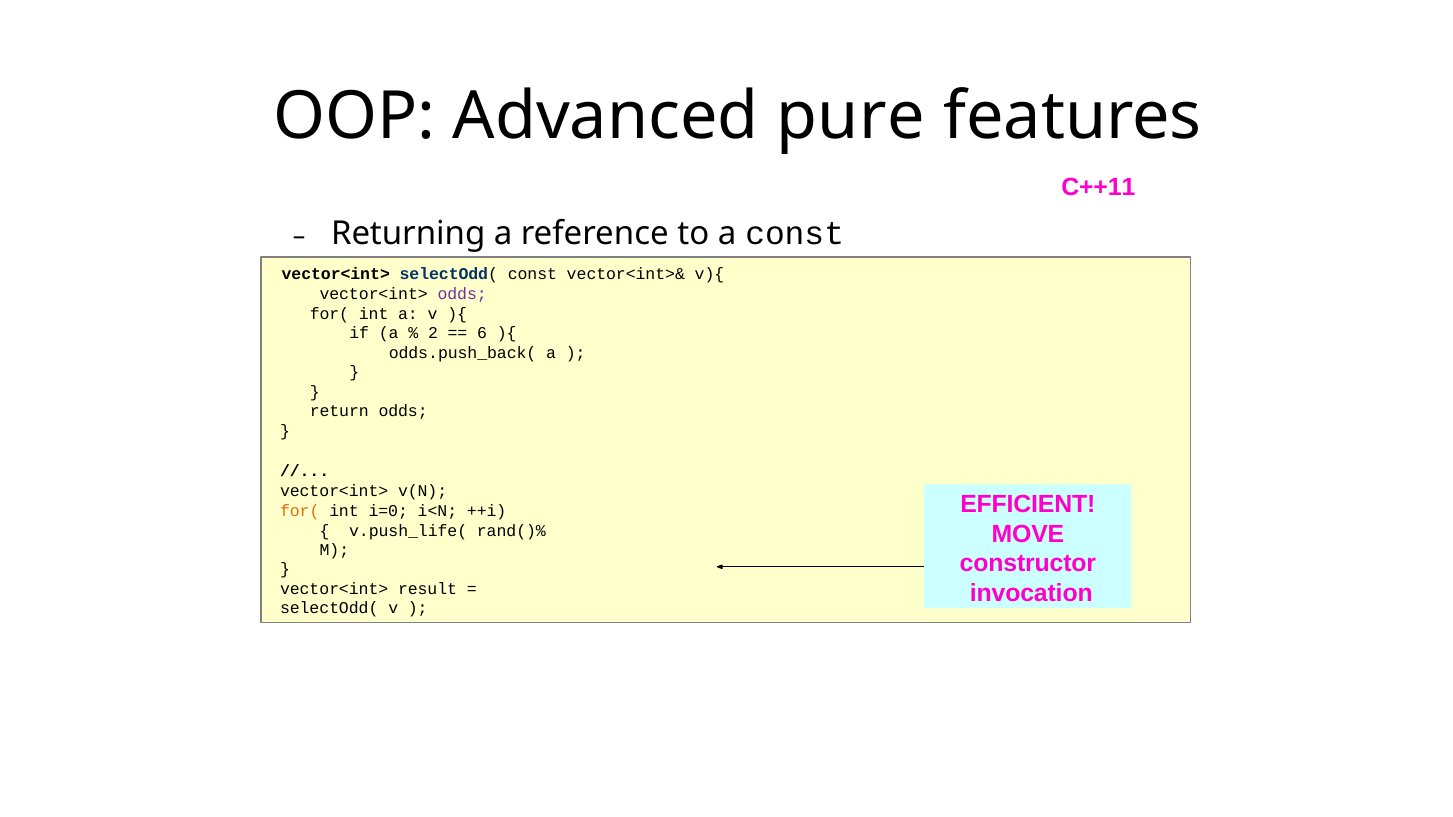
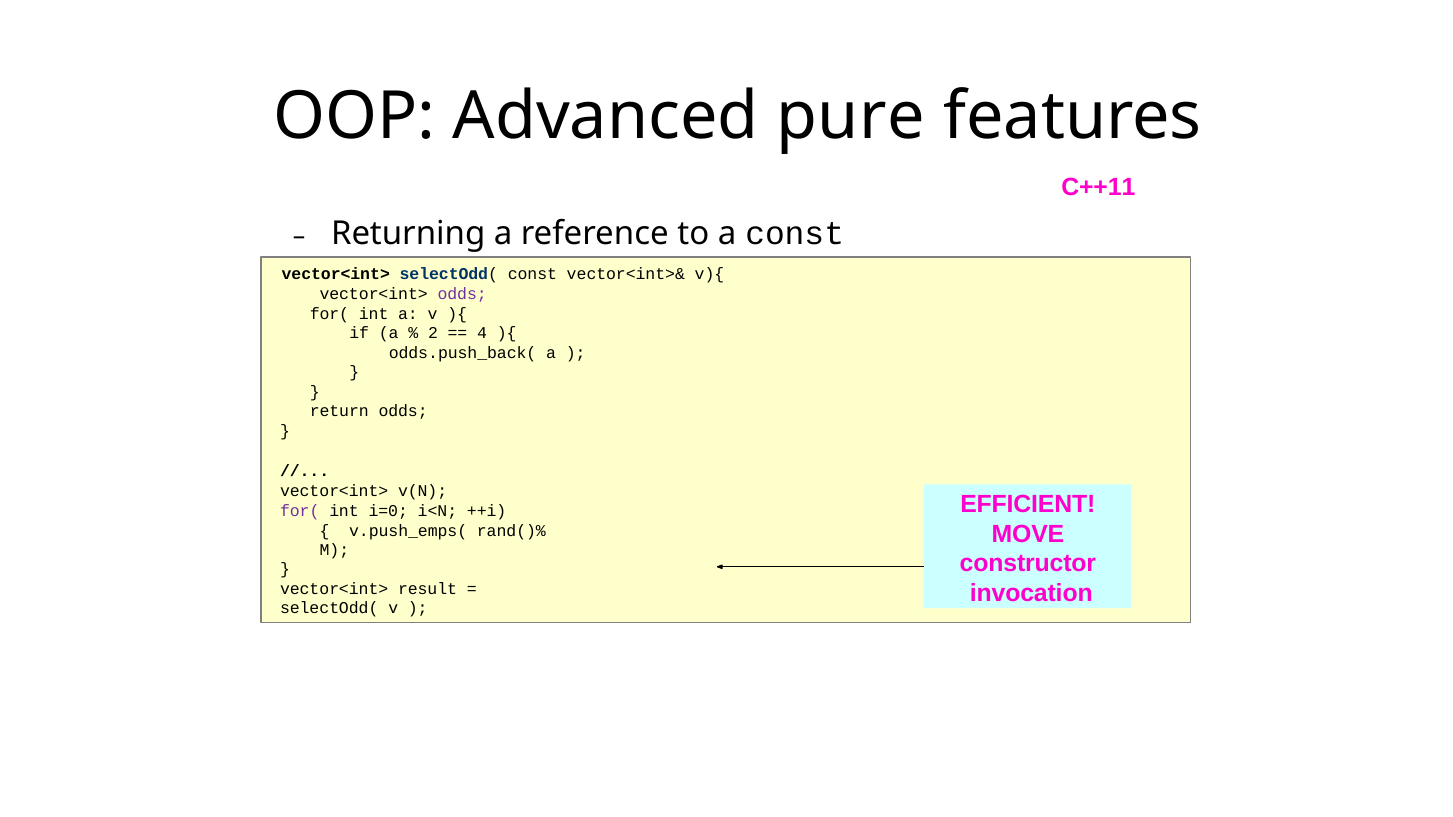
6: 6 -> 4 (482, 333)
for( colour: orange -> purple (300, 511)
v.push_life(: v.push_life( -> v.push_emps( (408, 531)
